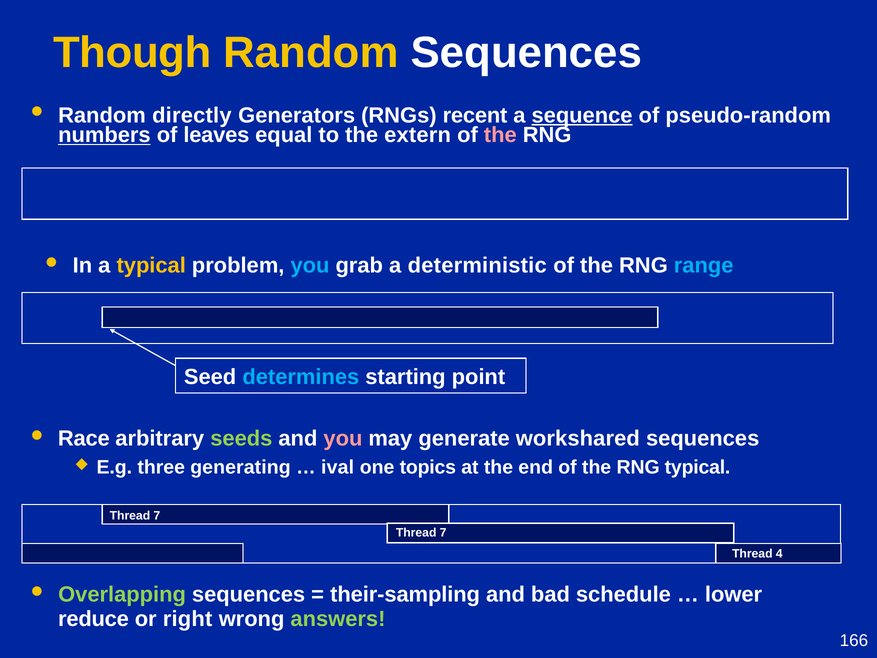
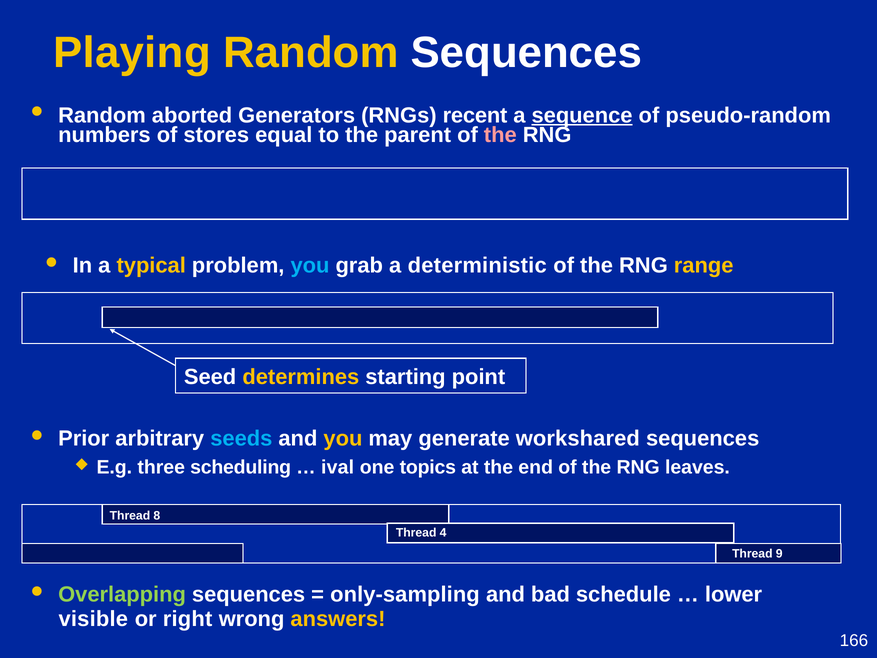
Though: Though -> Playing (132, 53)
directly: directly -> aborted (192, 115)
numbers underline: present -> none (104, 135)
leaves: leaves -> stores (216, 135)
extern: extern -> parent (418, 135)
range colour: light blue -> yellow (704, 265)
determines colour: light blue -> yellow (301, 377)
Race: Race -> Prior (84, 438)
seeds colour: light green -> light blue (241, 438)
you colour: pink -> yellow (343, 438)
generating: generating -> scheduling (241, 467)
RNG typical: typical -> leaves (697, 467)
7: 7 -> 8 (157, 516)
7: 7 -> 4 (443, 533)
4: 4 -> 9 (779, 553)
their-sampling: their-sampling -> only-sampling (405, 594)
reduce: reduce -> visible (93, 619)
answers colour: light green -> yellow (338, 619)
